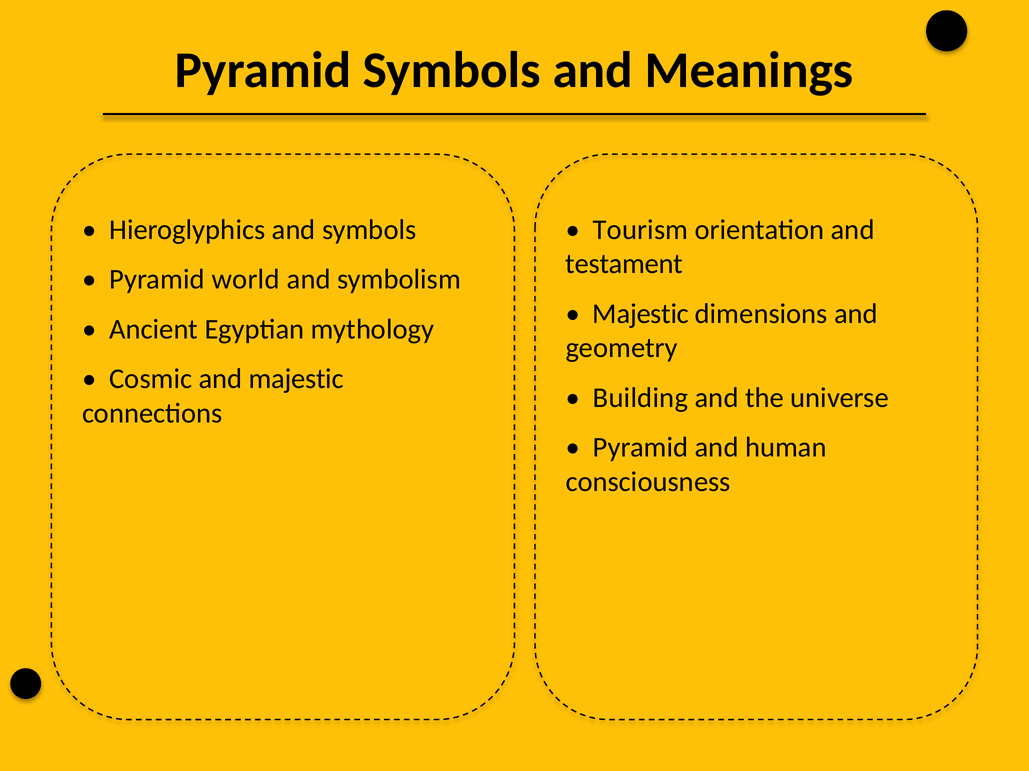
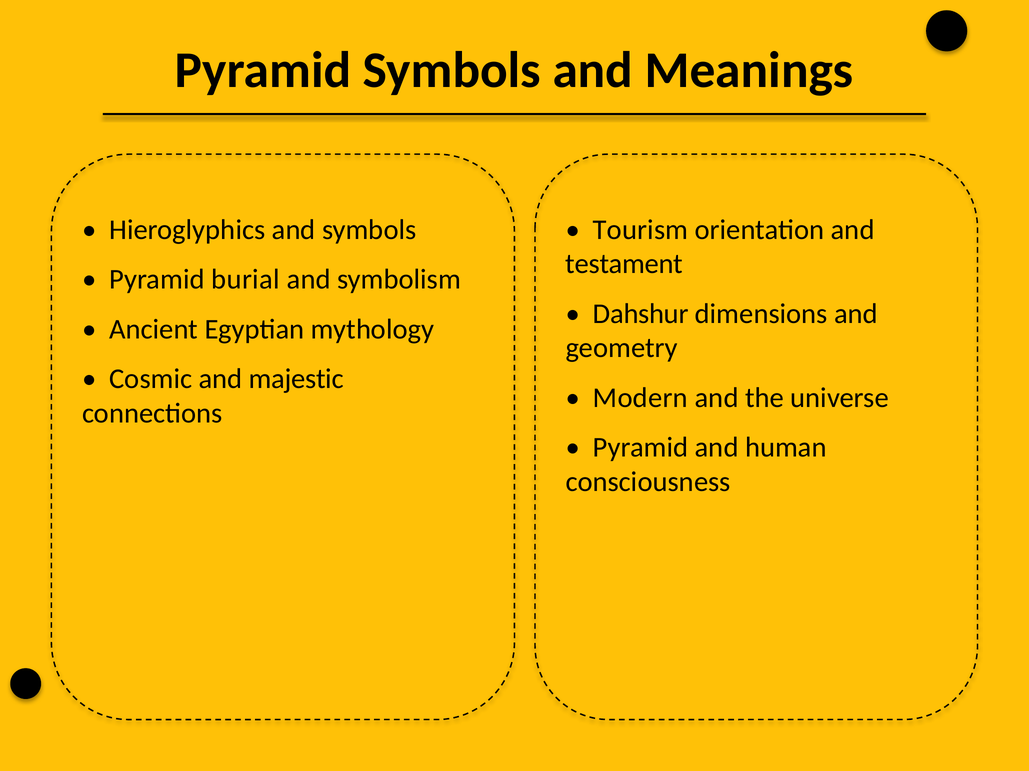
world: world -> burial (246, 280)
Majestic: Majestic -> Dahshur (641, 314)
Building: Building -> Modern (640, 398)
